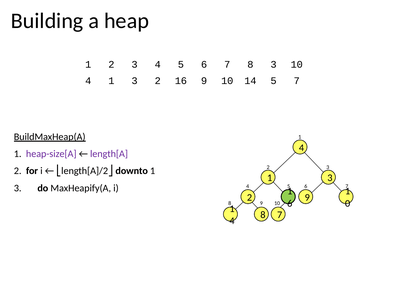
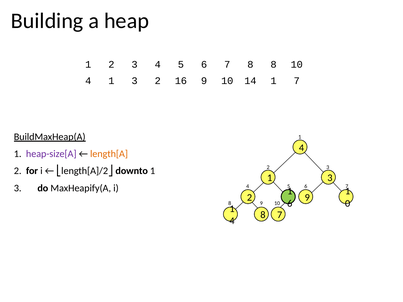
8 3: 3 -> 8 (274, 65)
14 5: 5 -> 1 (274, 81)
length[A colour: purple -> orange (109, 154)
